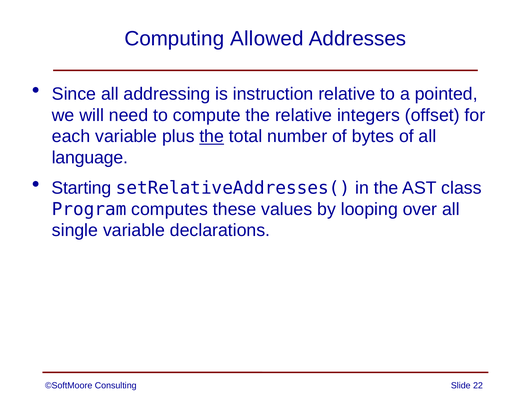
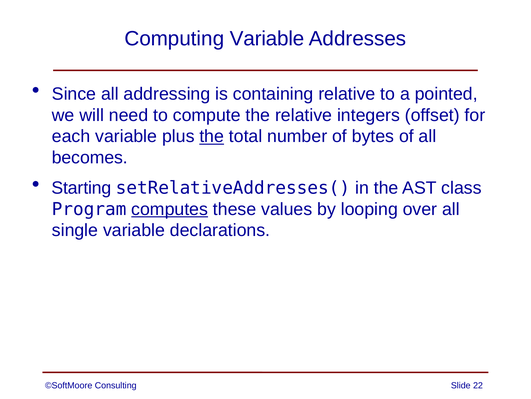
Computing Allowed: Allowed -> Variable (267, 39)
instruction: instruction -> containing (273, 94)
language: language -> becomes (90, 157)
computes underline: none -> present (170, 209)
